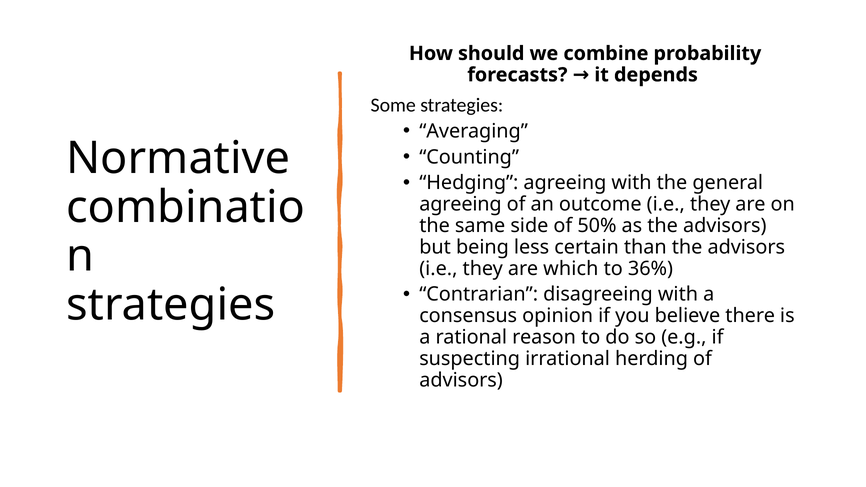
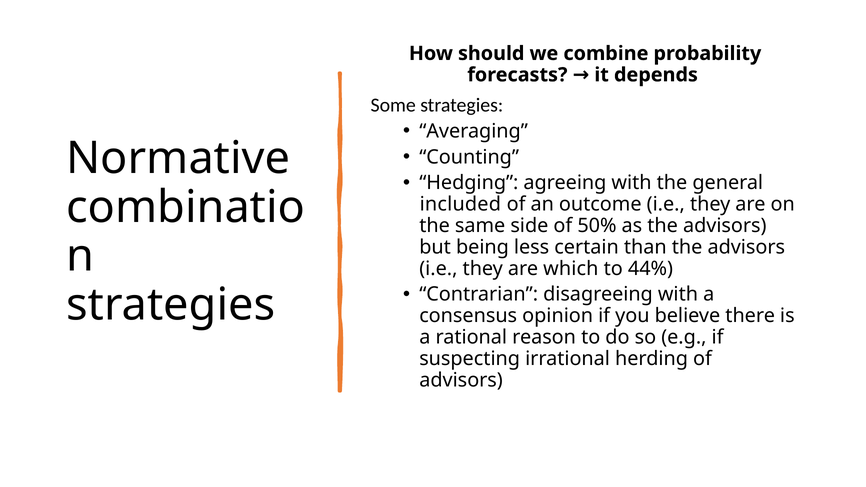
agreeing: agreeing -> included (460, 204)
36%: 36% -> 44% (650, 269)
